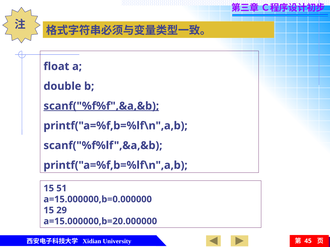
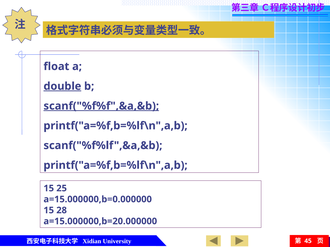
double underline: none -> present (62, 86)
51: 51 -> 25 (62, 189)
29: 29 -> 28 (62, 211)
